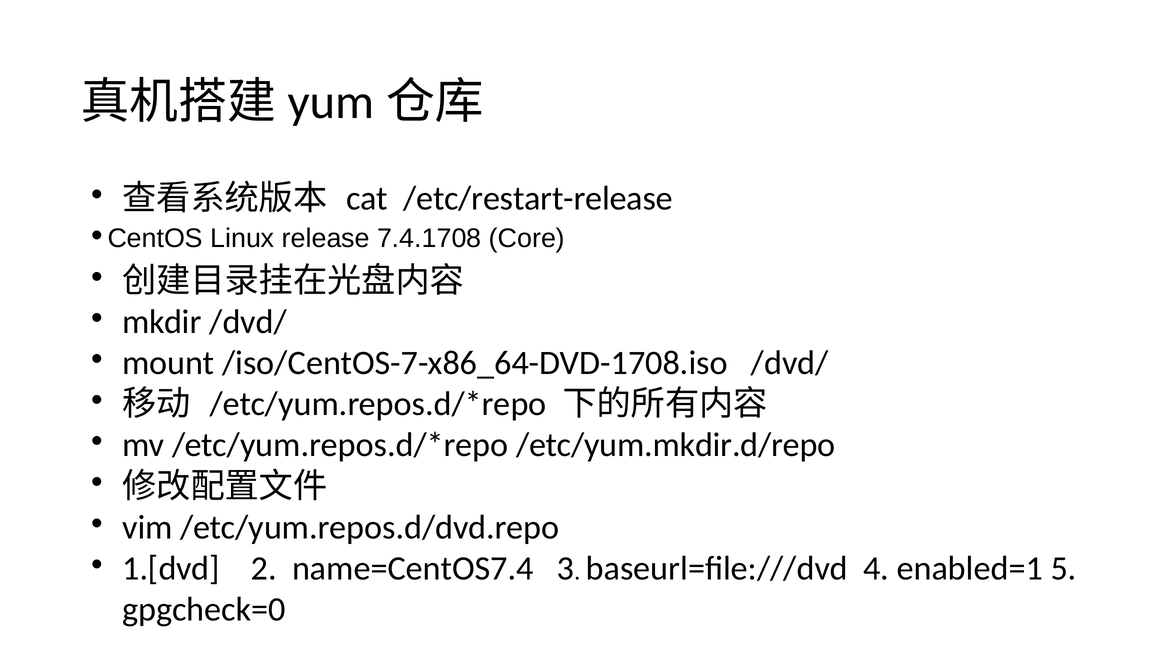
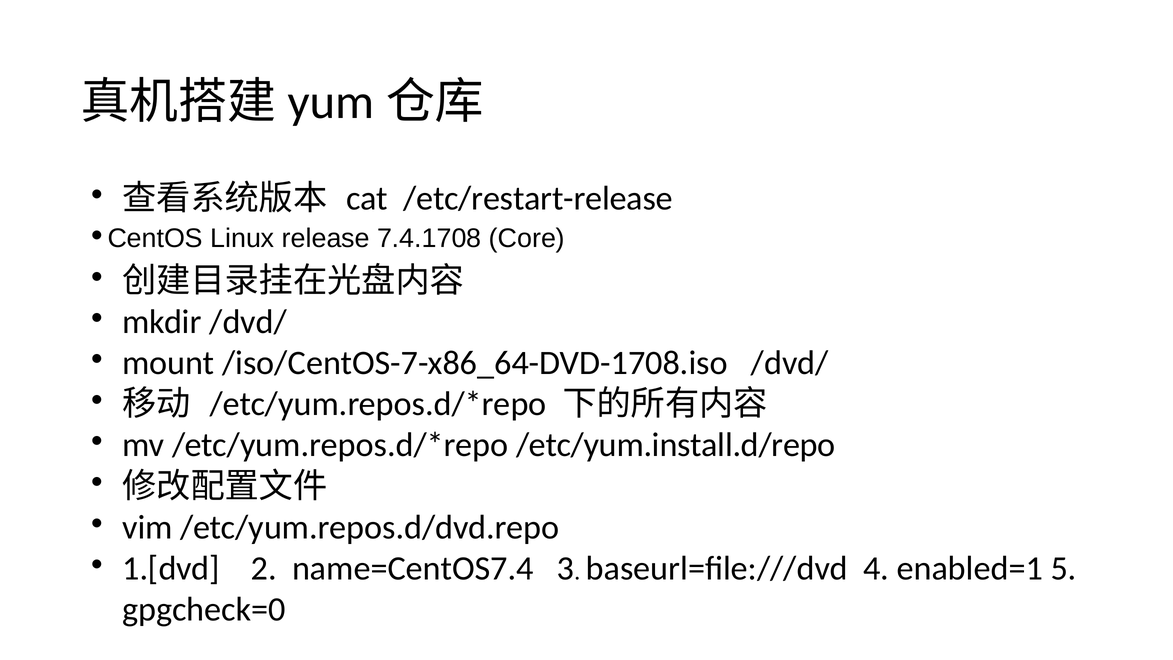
/etc/yum.mkdir.d/repo: /etc/yum.mkdir.d/repo -> /etc/yum.install.d/repo (676, 445)
